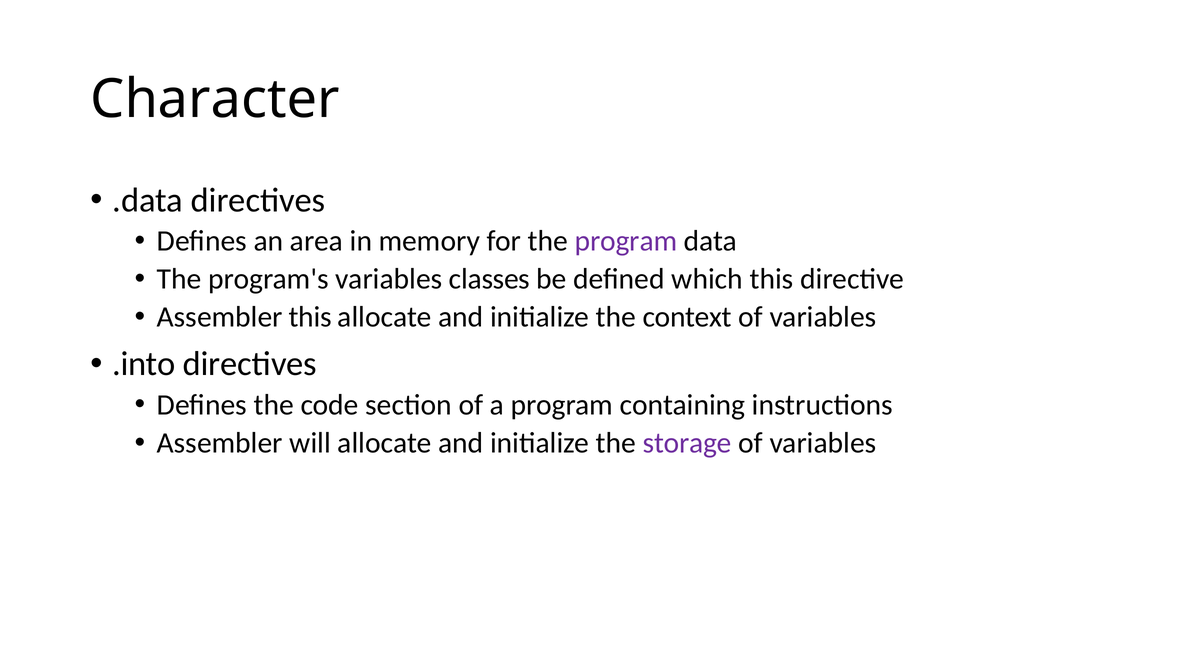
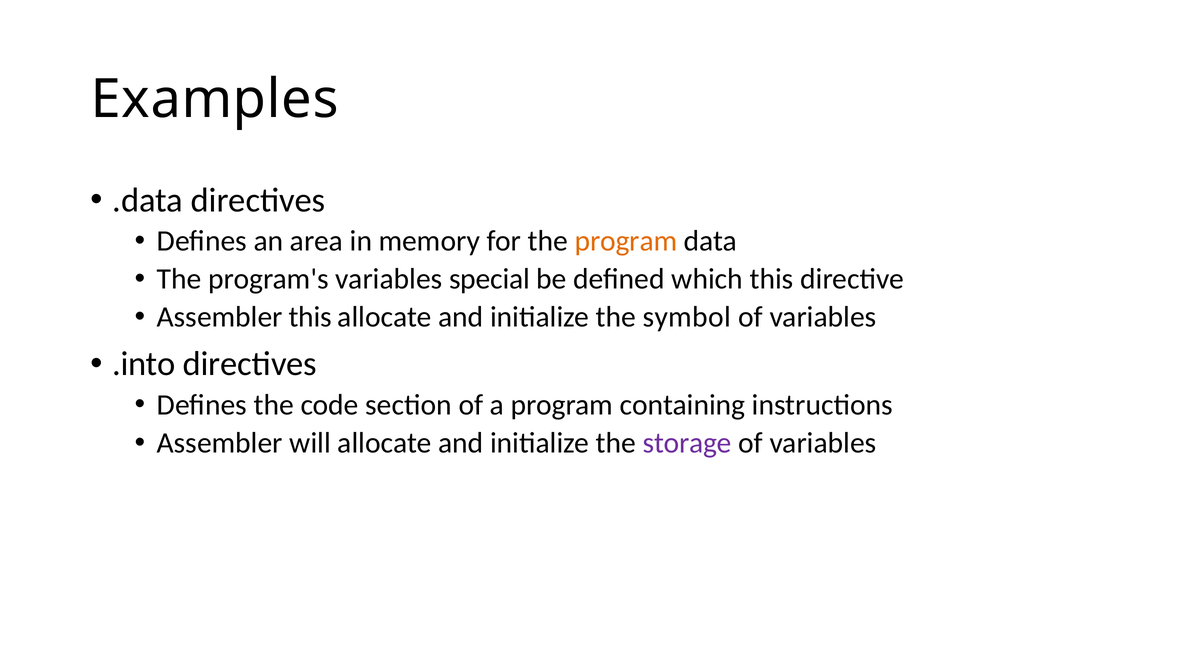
Character: Character -> Examples (215, 99)
program colour: purple -> orange (626, 241)
classes: classes -> special (489, 279)
context: context -> symbol (687, 317)
